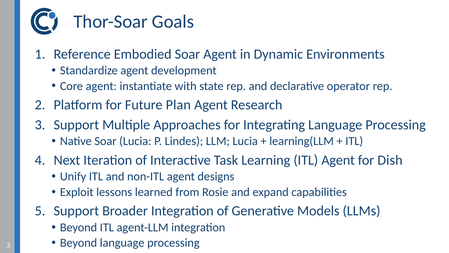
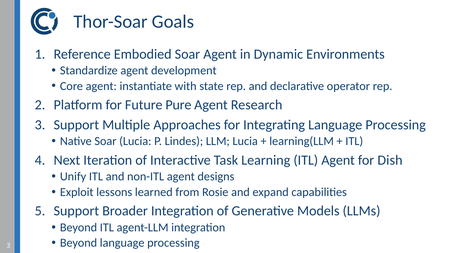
Plan: Plan -> Pure (178, 105)
